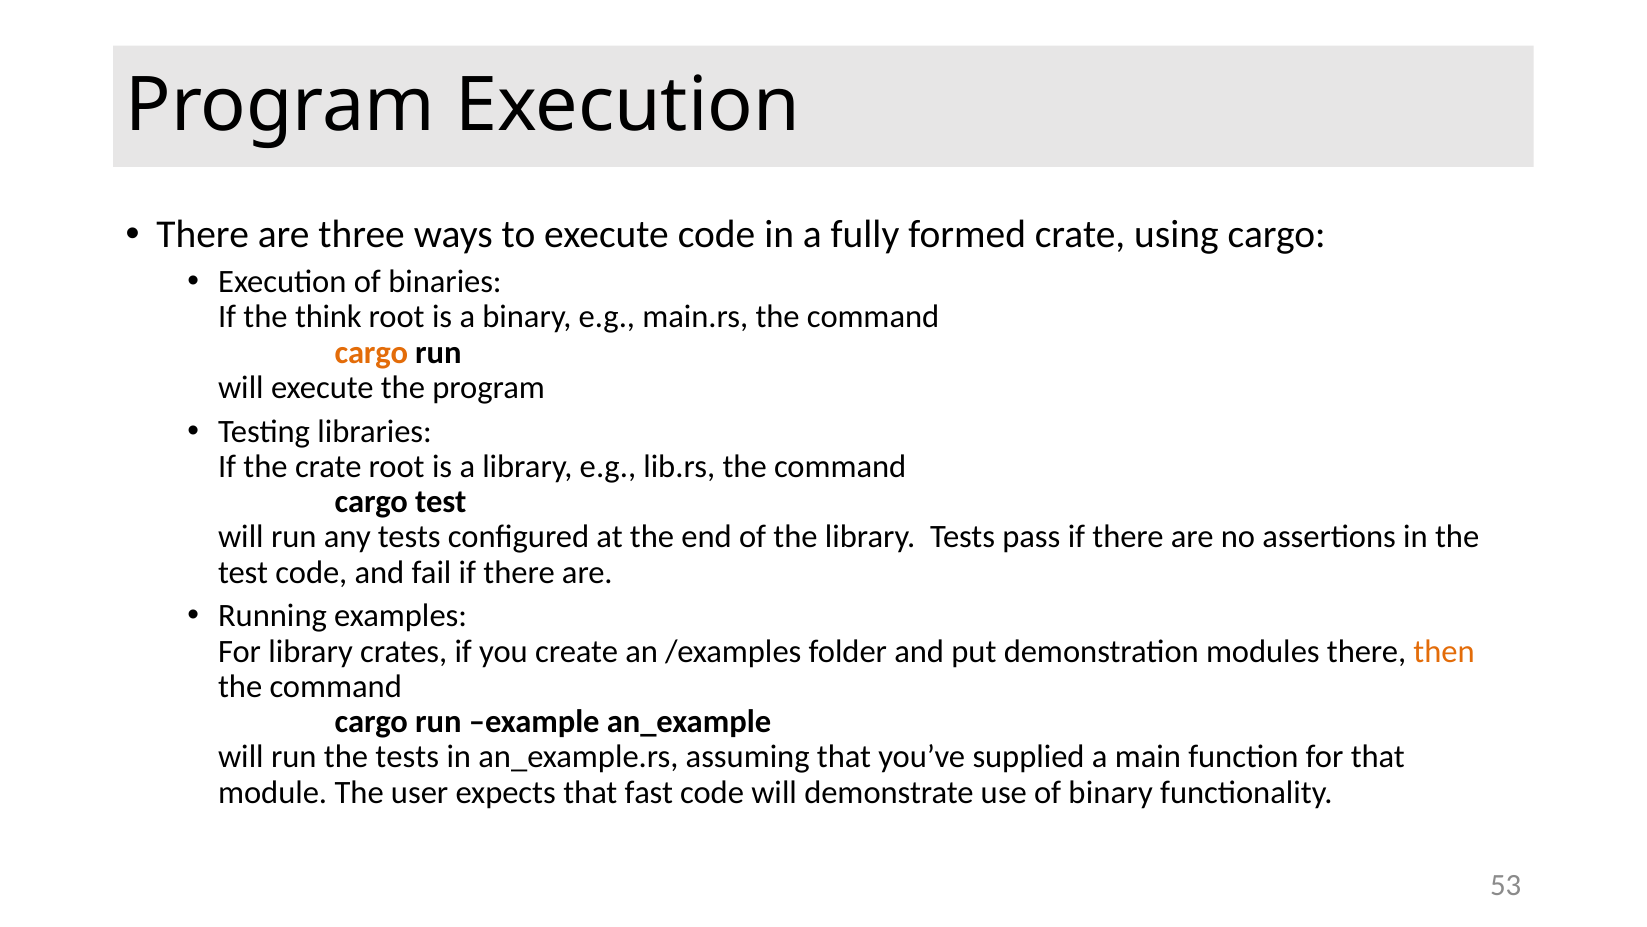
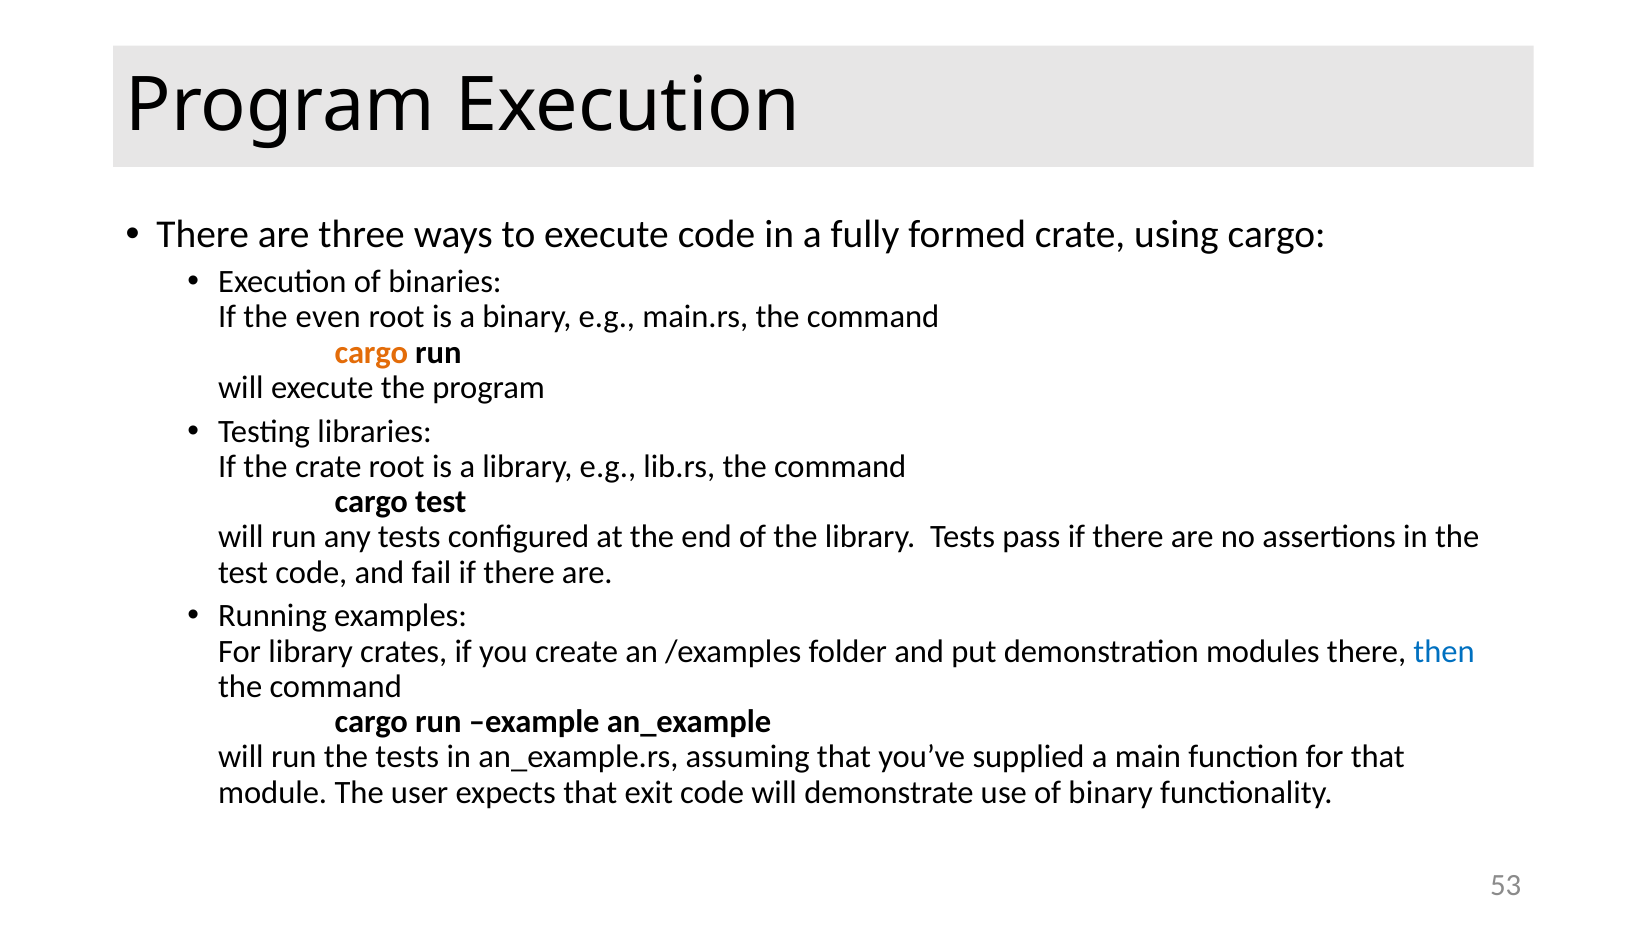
think: think -> even (328, 317)
then colour: orange -> blue (1444, 651)
fast: fast -> exit (649, 792)
